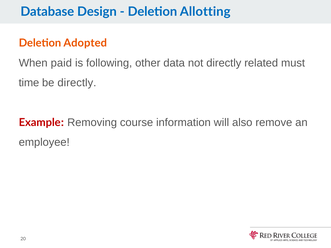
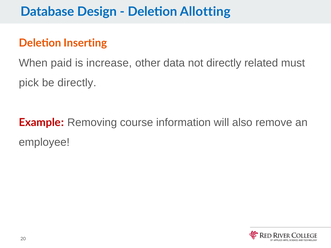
Adopted: Adopted -> Inserting (85, 43)
following: following -> increase (109, 63)
time: time -> pick (29, 83)
